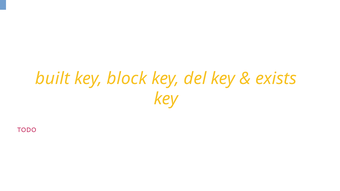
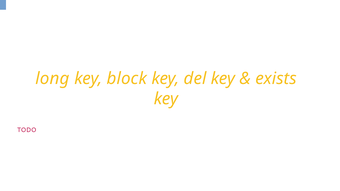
built: built -> long (52, 79)
